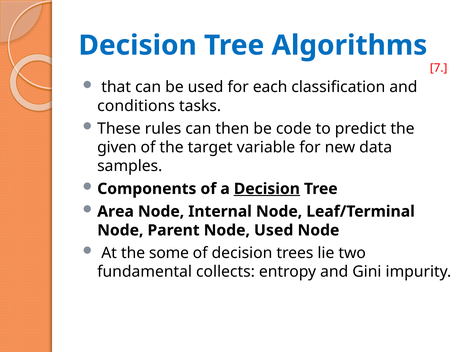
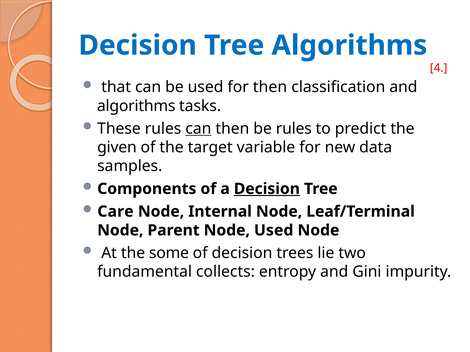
7: 7 -> 4 (439, 68)
for each: each -> then (270, 87)
conditions: conditions -> algorithms (136, 106)
can underline: none -> present (198, 129)
be code: code -> rules (294, 129)
Area: Area -> Care (115, 212)
